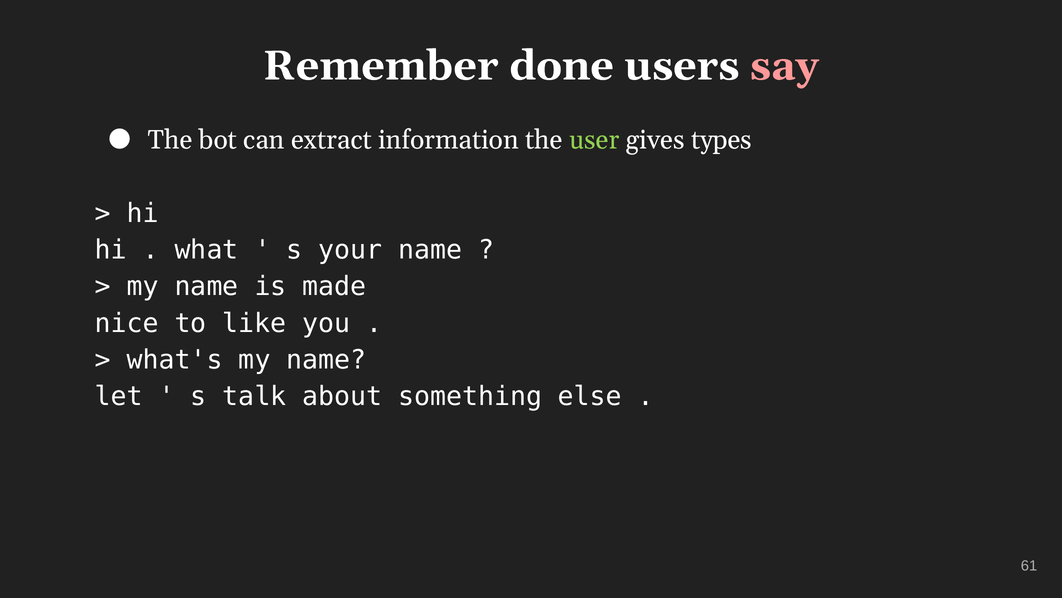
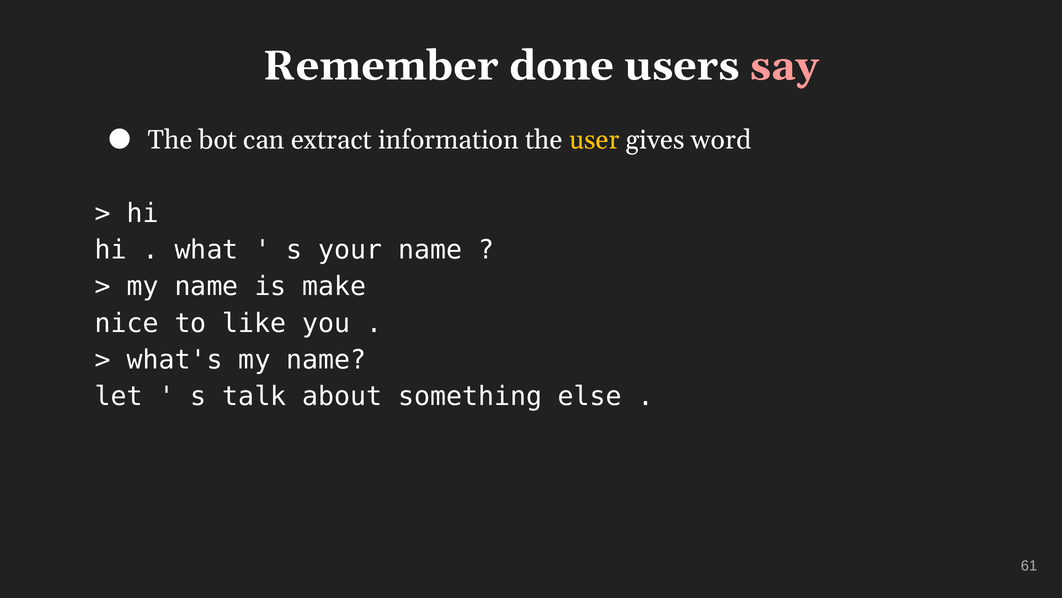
user colour: light green -> yellow (594, 140)
types: types -> word (721, 140)
made: made -> make (334, 286)
